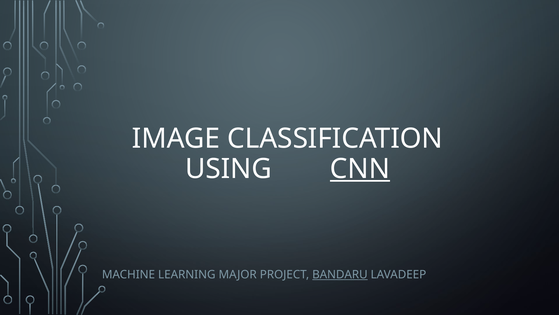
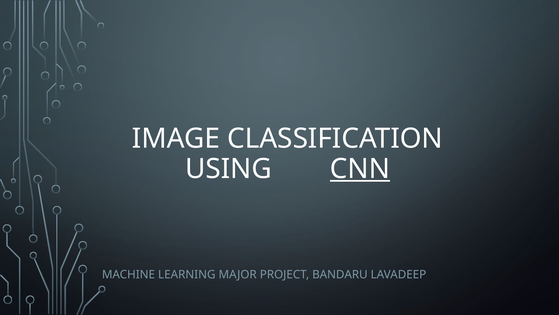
BANDARU underline: present -> none (340, 274)
